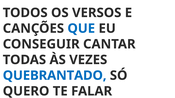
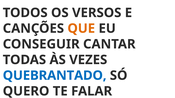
QUE colour: blue -> orange (81, 29)
